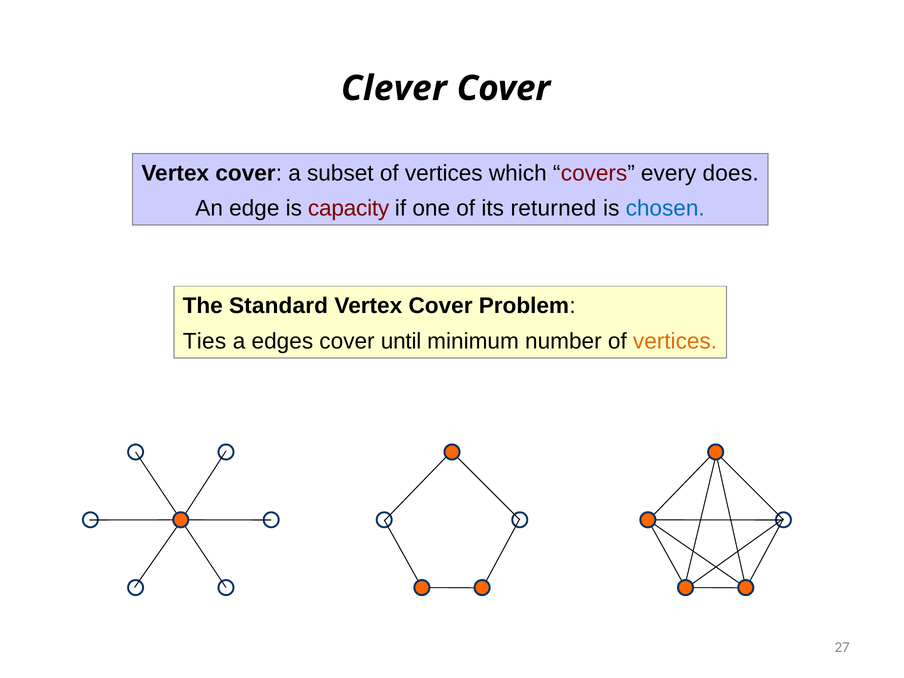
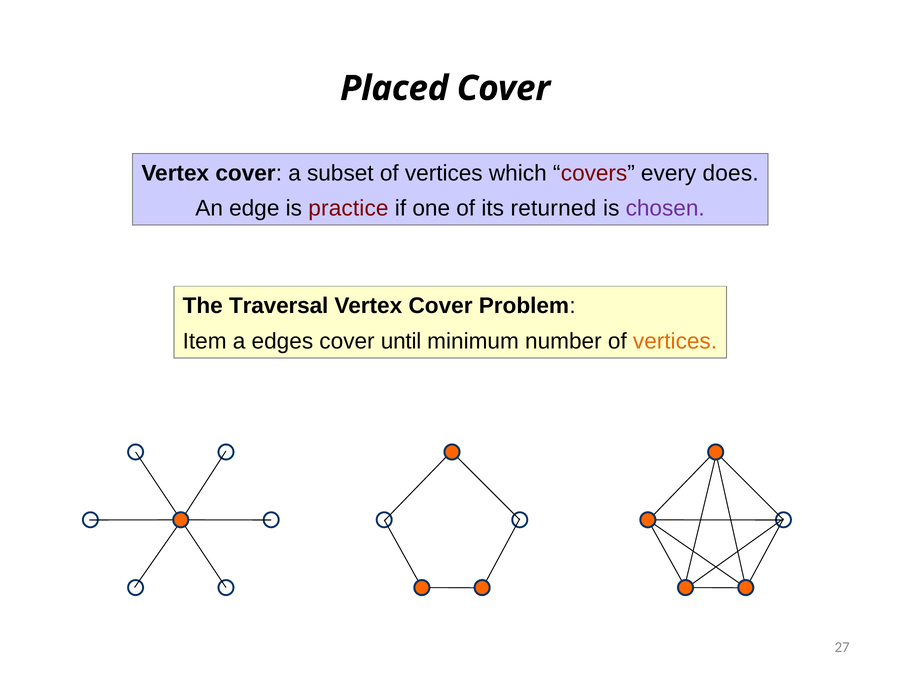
Clever: Clever -> Placed (394, 88)
capacity: capacity -> practice (348, 208)
chosen colour: blue -> purple (665, 208)
Standard: Standard -> Traversal (279, 306)
Ties: Ties -> Item (205, 341)
